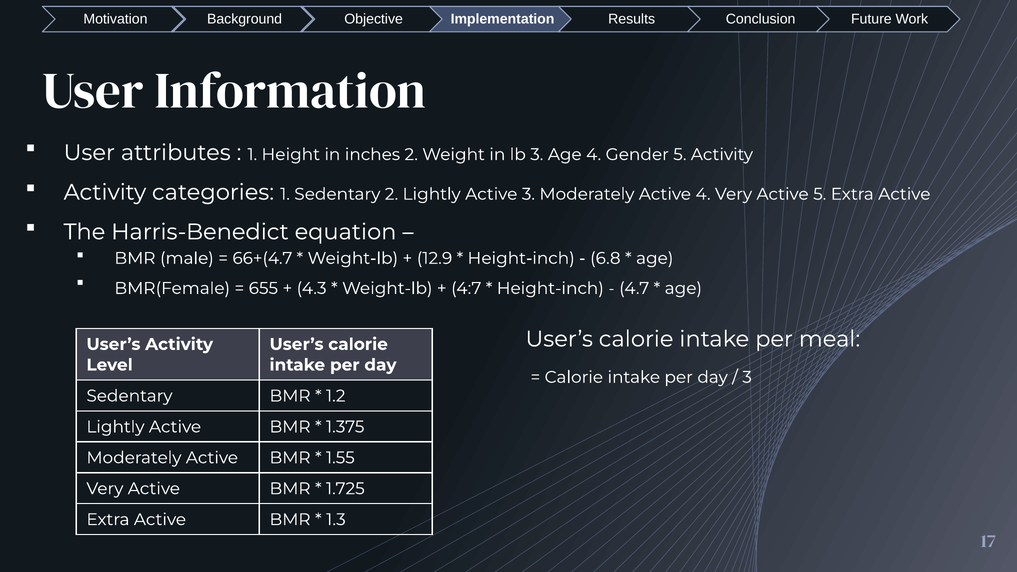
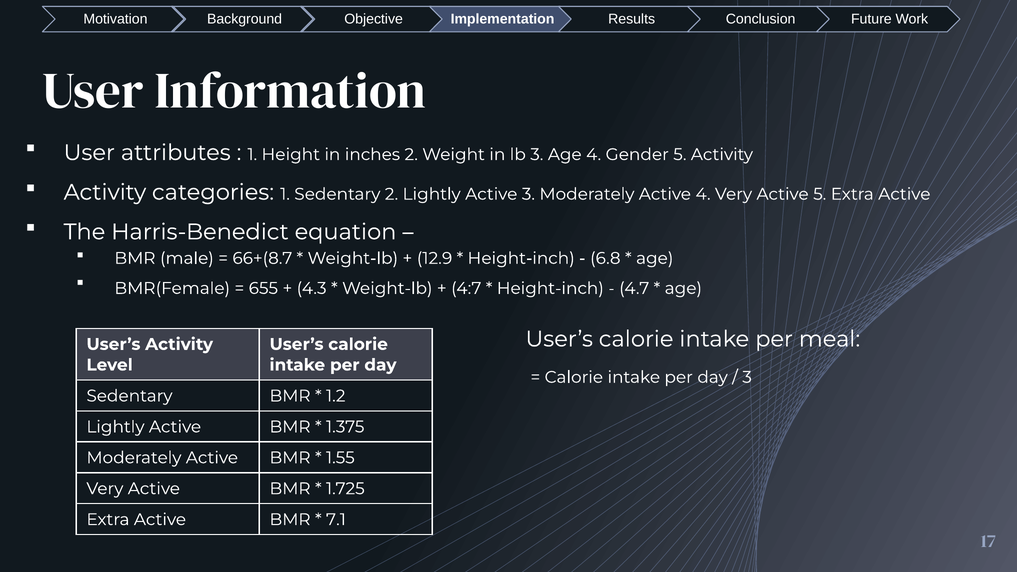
66+(4.7: 66+(4.7 -> 66+(8.7 (262, 258)
1.3: 1.3 -> 7.1 (336, 520)
